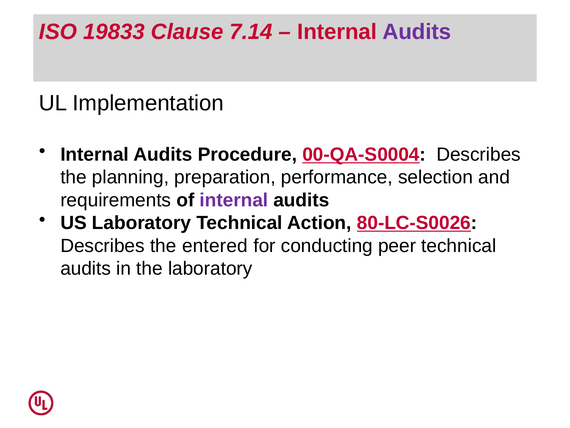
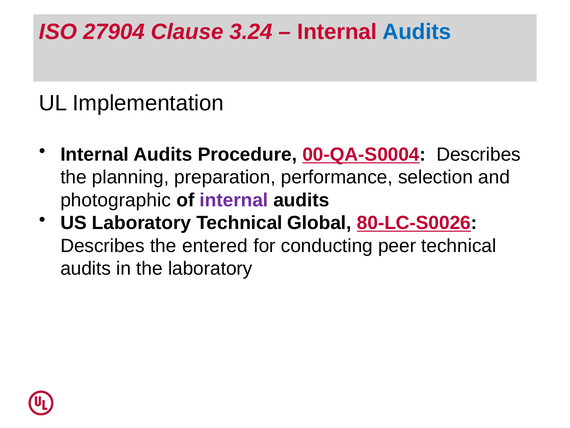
19833: 19833 -> 27904 (114, 32)
7.14: 7.14 -> 3.24 (251, 32)
Audits colour: purple -> blue (417, 32)
requirements: requirements -> photographic (116, 200)
Action: Action -> Global (319, 223)
